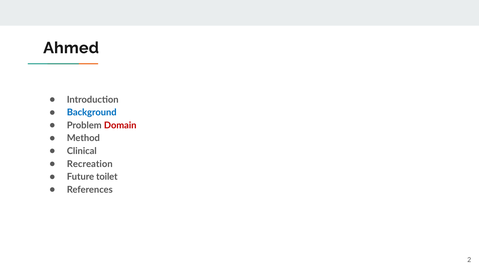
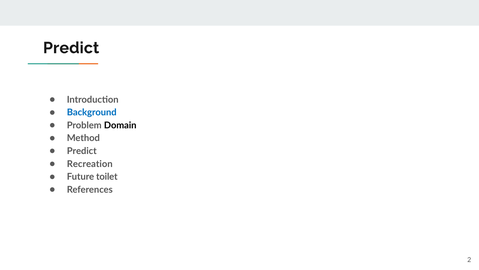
Ahmed: Ahmed -> Predict (71, 48)
Domain colour: red -> black (120, 125)
Clinical: Clinical -> Predict (82, 151)
